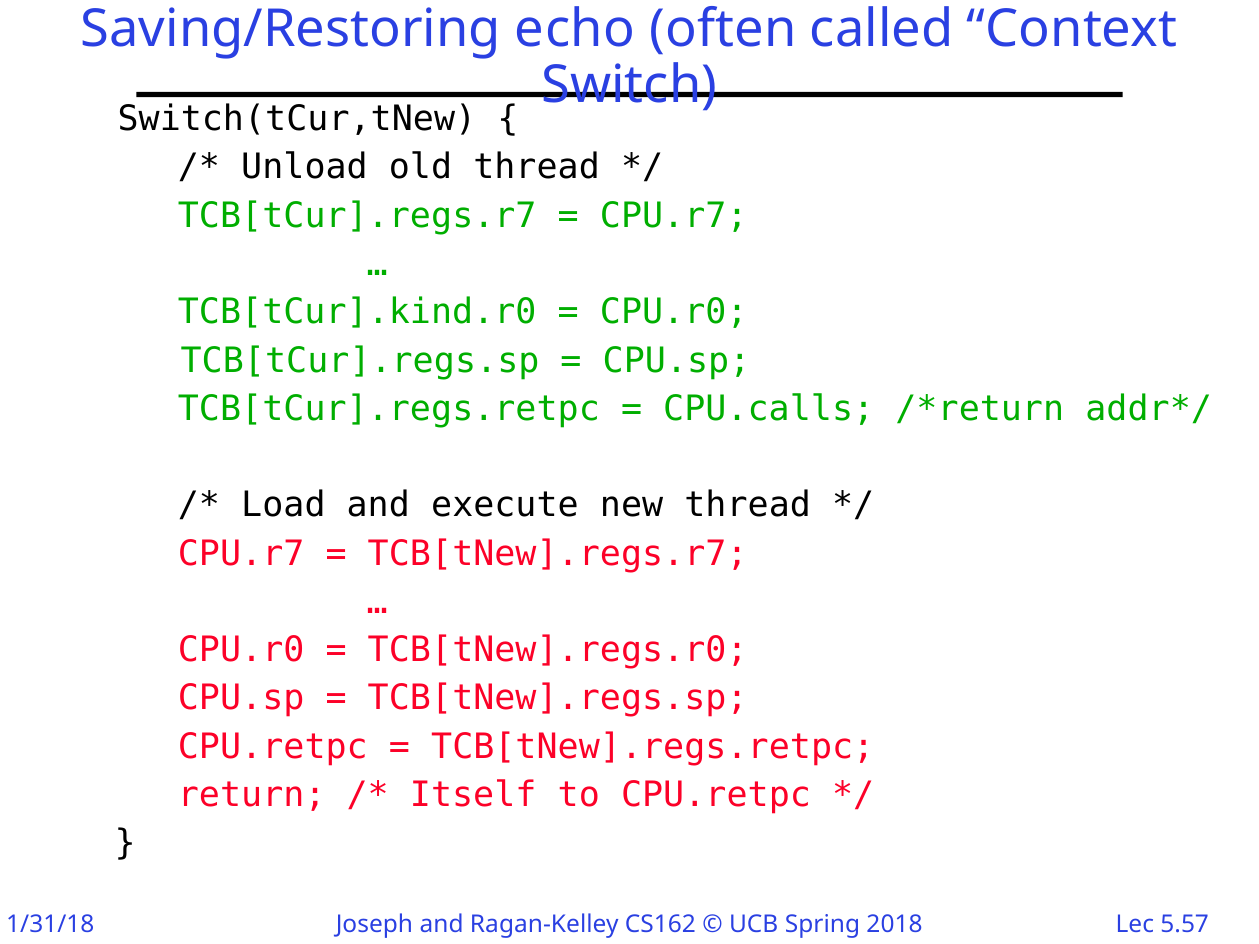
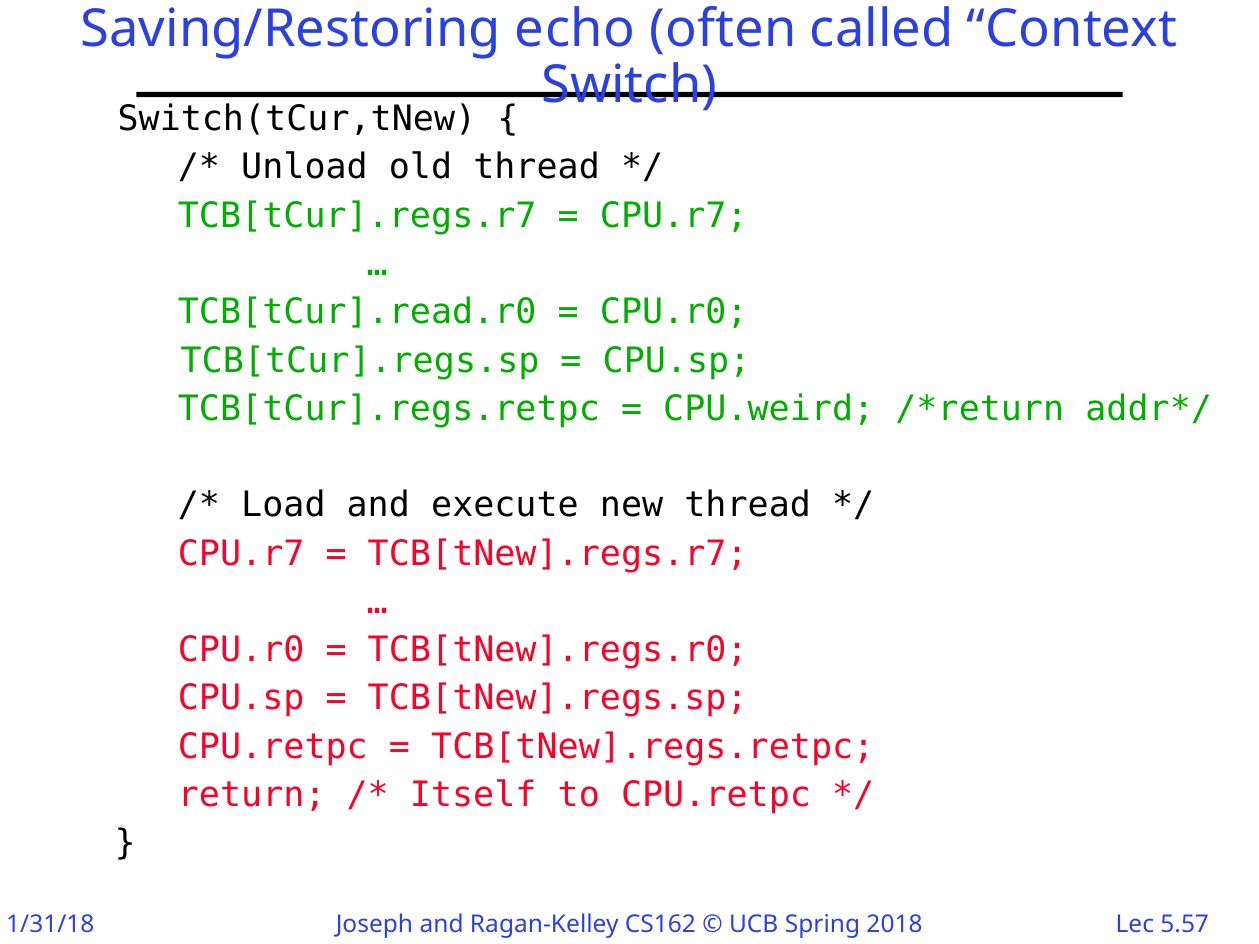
TCB[tCur].kind.r0: TCB[tCur].kind.r0 -> TCB[tCur].read.r0 (357, 312)
CPU.calls: CPU.calls -> CPU.weird (769, 409)
